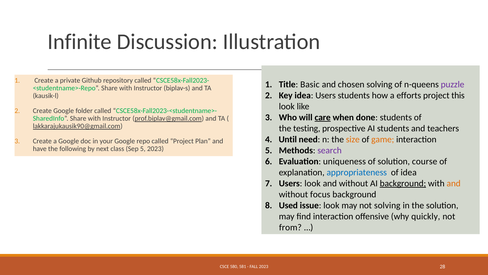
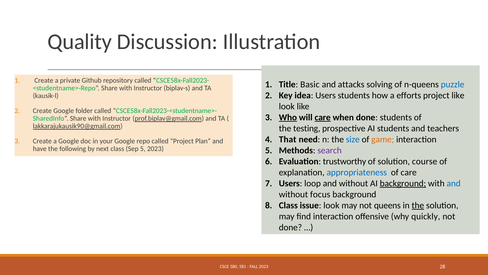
Infinite: Infinite -> Quality (80, 42)
chosen: chosen -> attacks (351, 84)
puzzle colour: purple -> blue (453, 84)
project this: this -> like (458, 95)
Who underline: none -> present (288, 117)
Until: Until -> That (288, 139)
size colour: orange -> blue (353, 139)
uniqueness: uniqueness -> trustworthy (345, 161)
of idea: idea -> care (409, 172)
Users look: look -> loop (313, 183)
and colour: orange -> blue (454, 183)
Used: Used -> Class (288, 205)
not solving: solving -> queens (387, 205)
the underline: none -> present (418, 205)
from: from -> done (290, 227)
